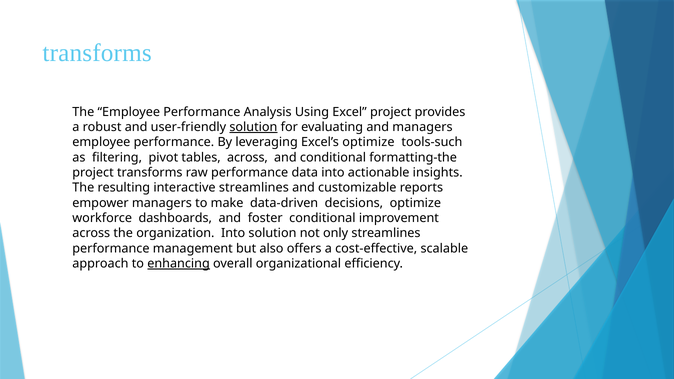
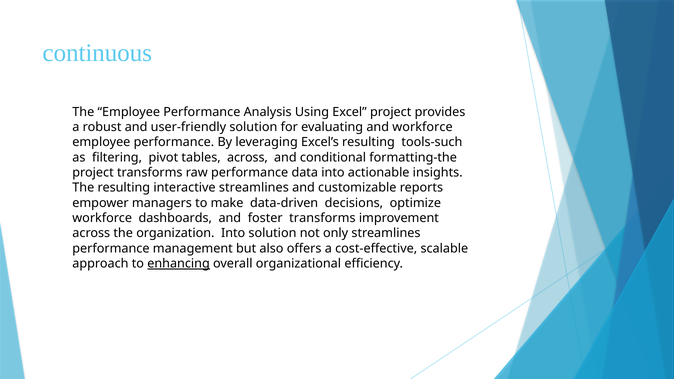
transforms: transforms -> continuous (97, 53)
solution underline: present -> none (253, 127)
and managers: managers -> workforce (423, 127)
Excel’s optimize: optimize -> resulting (368, 142)
foster conditional: conditional -> transforms (322, 218)
